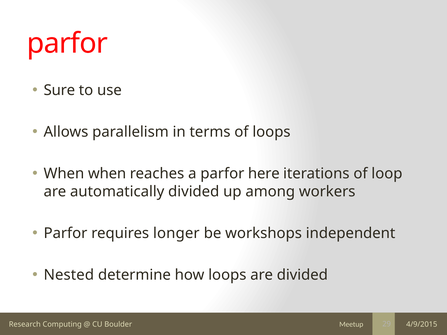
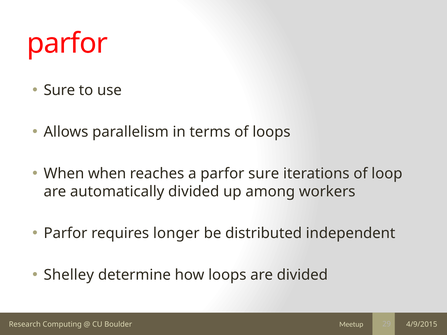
parfor here: here -> sure (264, 174)
workshops: workshops -> distributed (264, 233)
Nested: Nested -> Shelley (69, 275)
